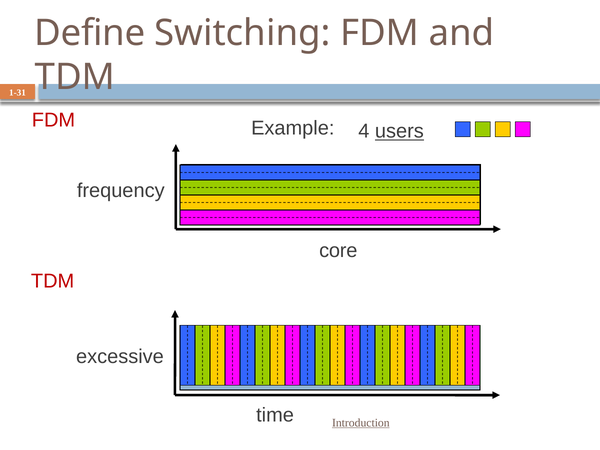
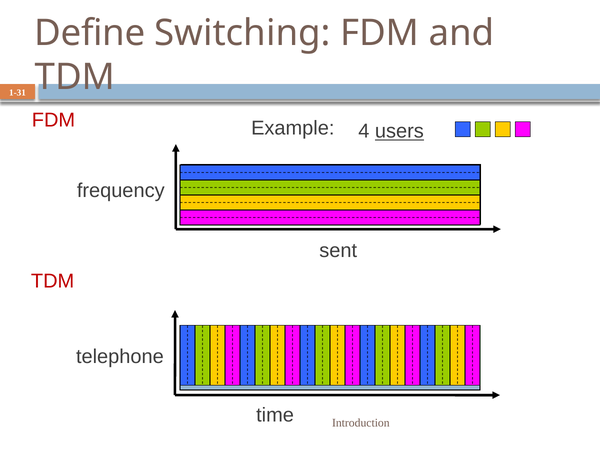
core: core -> sent (338, 250)
excessive: excessive -> telephone (120, 356)
Introduction underline: present -> none (361, 423)
